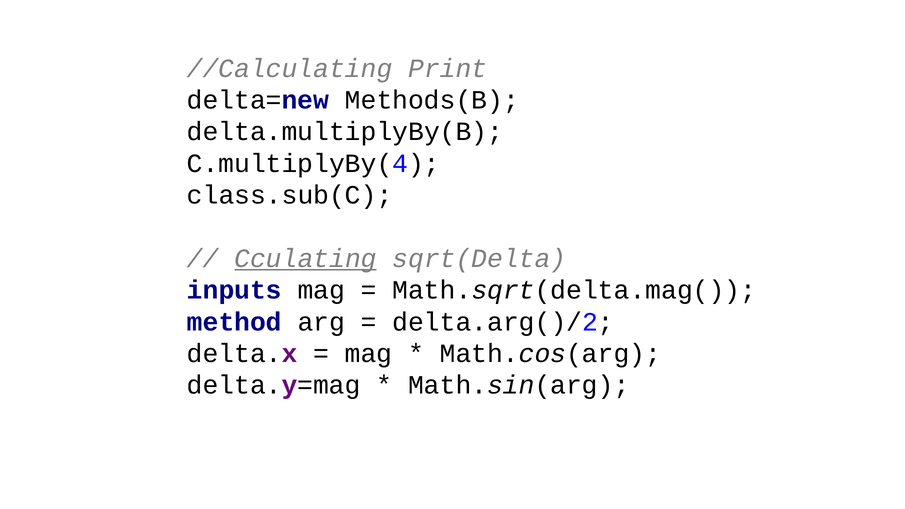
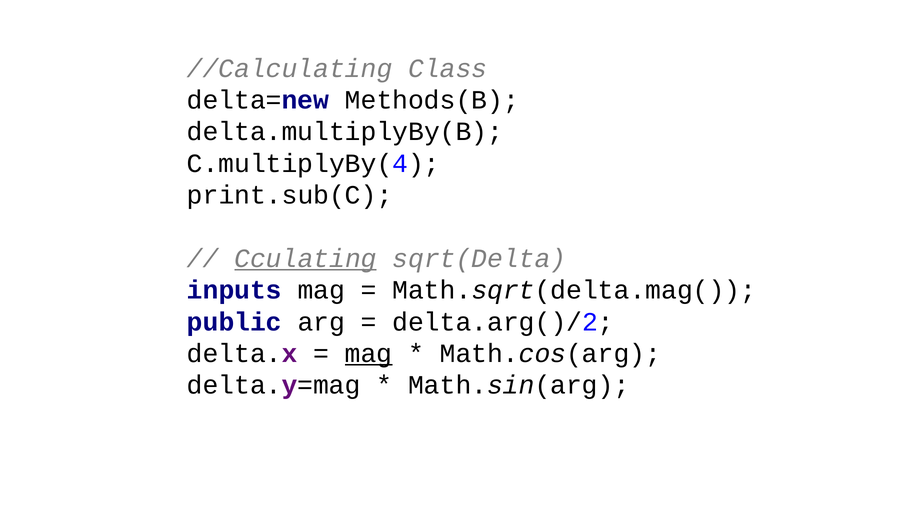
Print: Print -> Class (448, 68)
class.sub(C: class.sub(C -> print.sub(C (290, 195)
method: method -> public (234, 322)
mag underline: none -> present (369, 354)
